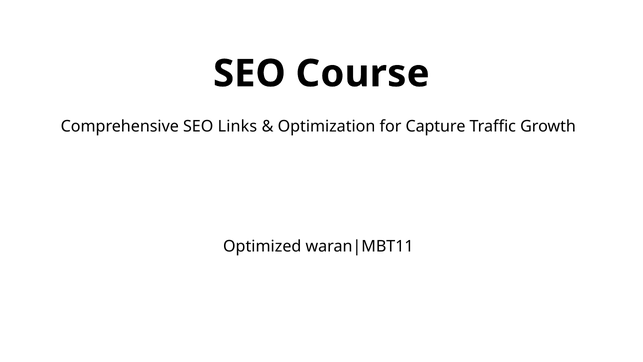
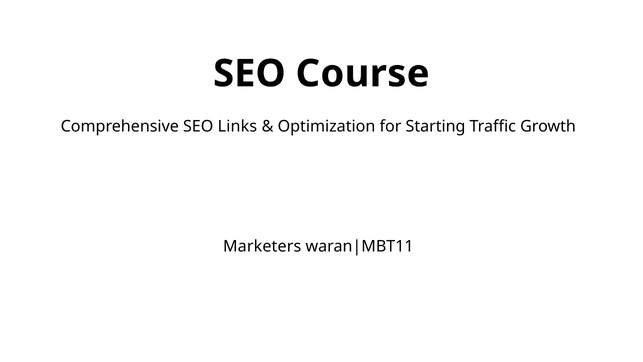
Capture: Capture -> Starting (436, 126)
Optimized: Optimized -> Marketers (262, 246)
